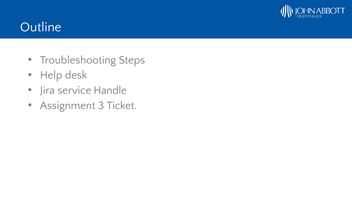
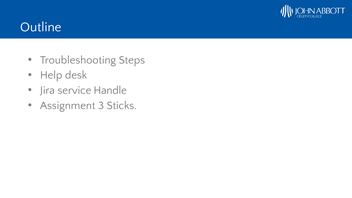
Ticket: Ticket -> Sticks (122, 105)
